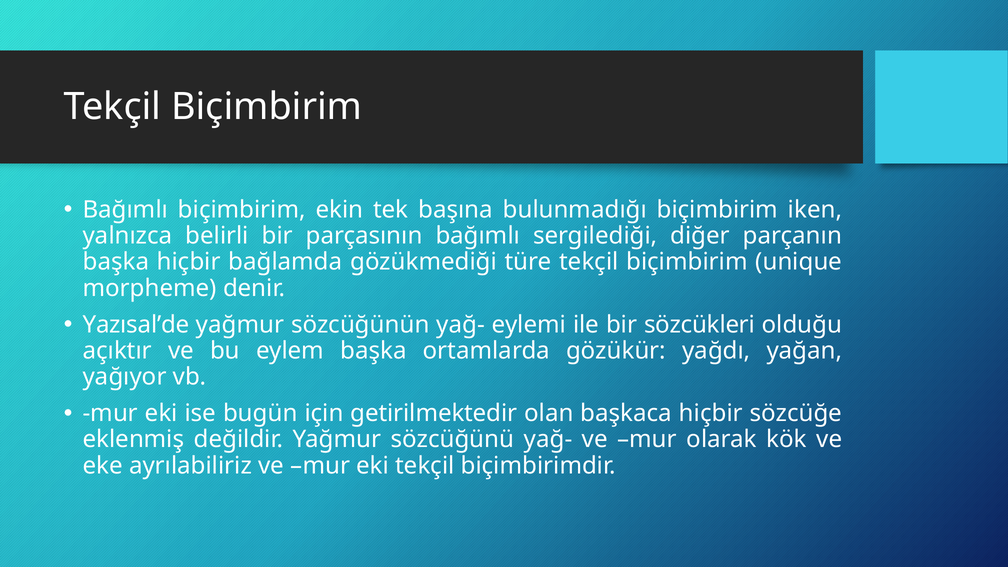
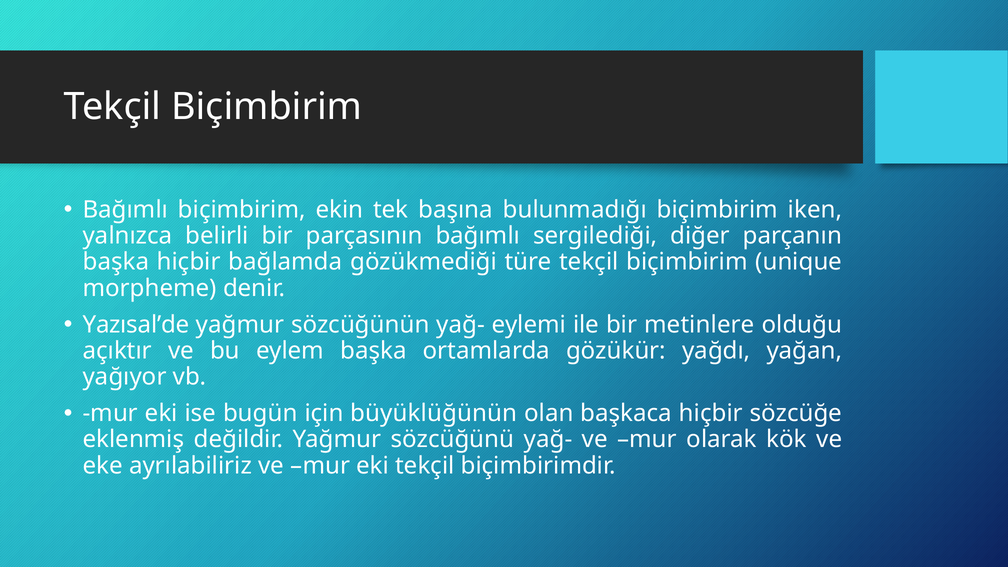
sözcükleri: sözcükleri -> metinlere (699, 325)
getirilmektedir: getirilmektedir -> büyüklüğünün (434, 413)
